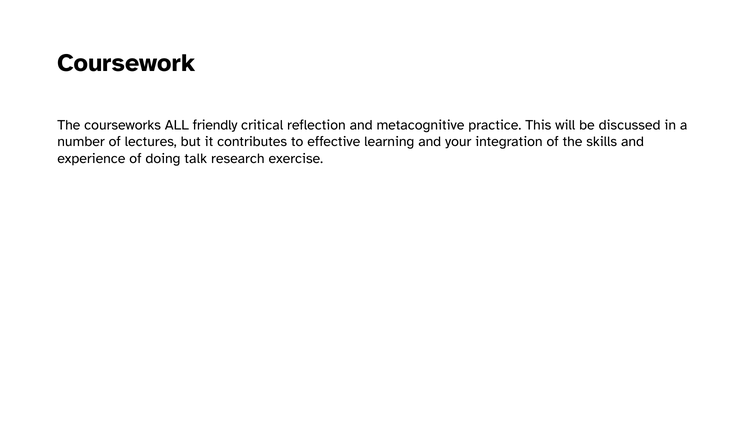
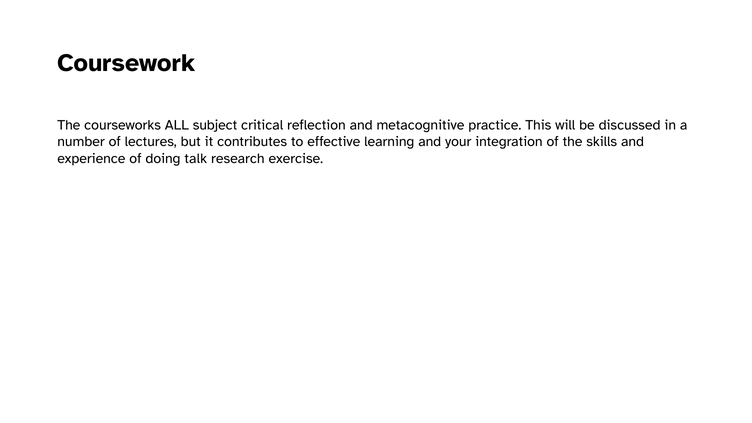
friendly: friendly -> subject (215, 125)
